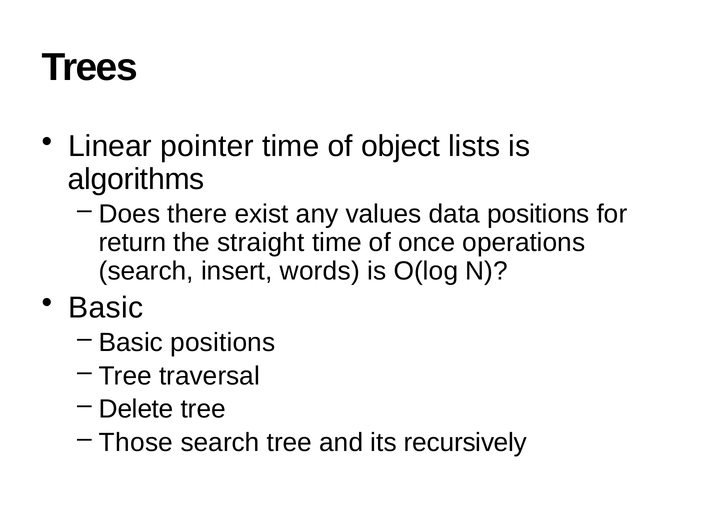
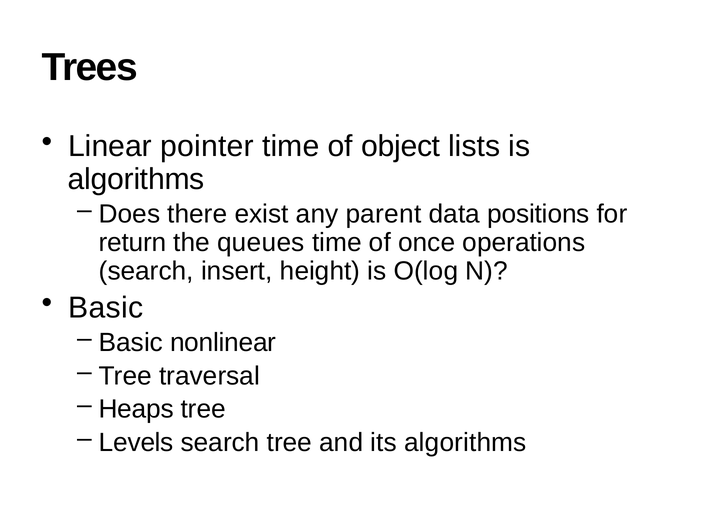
values: values -> parent (383, 214)
straight: straight -> queues (261, 242)
words: words -> height (320, 271)
Basic positions: positions -> nonlinear (223, 342)
Delete: Delete -> Heaps (136, 409)
Those: Those -> Levels (136, 442)
its recursively: recursively -> algorithms (465, 442)
